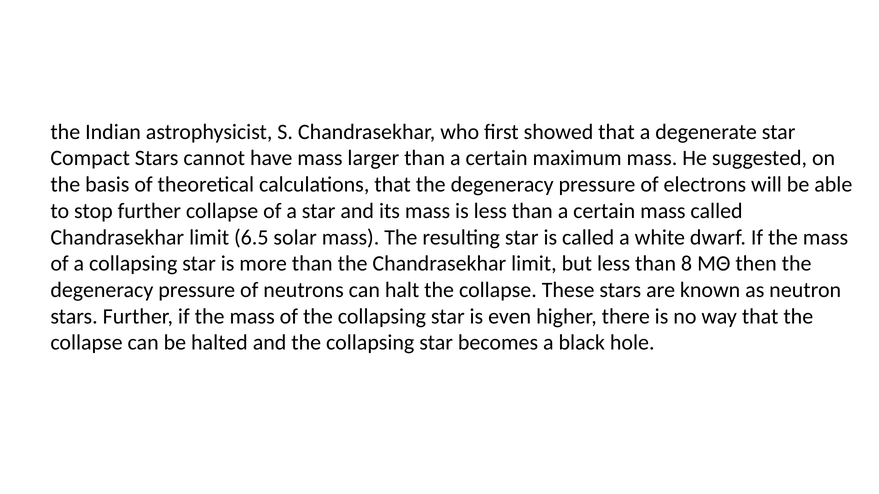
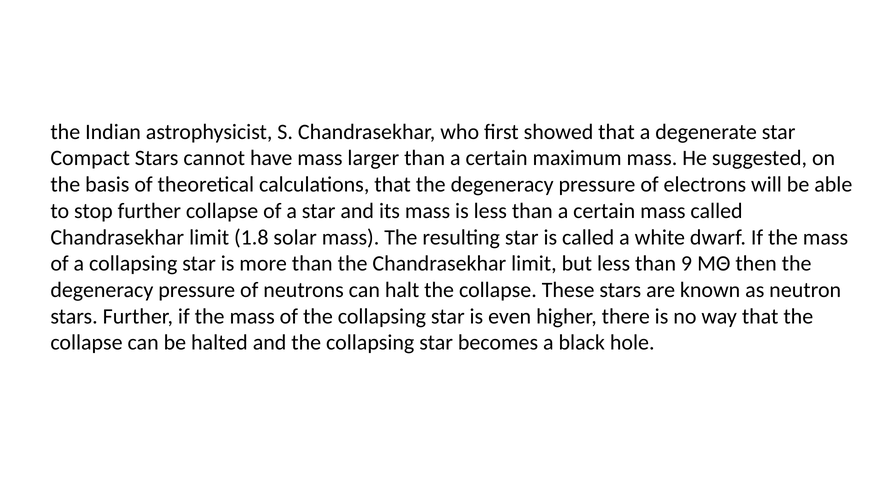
6.5: 6.5 -> 1.8 (251, 237)
8: 8 -> 9 (687, 264)
